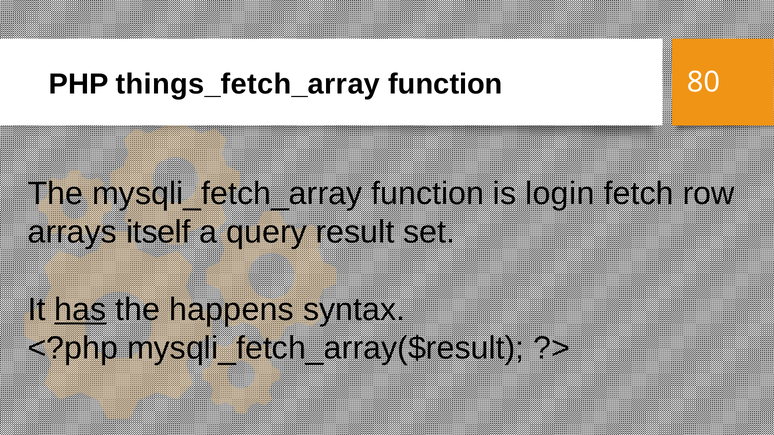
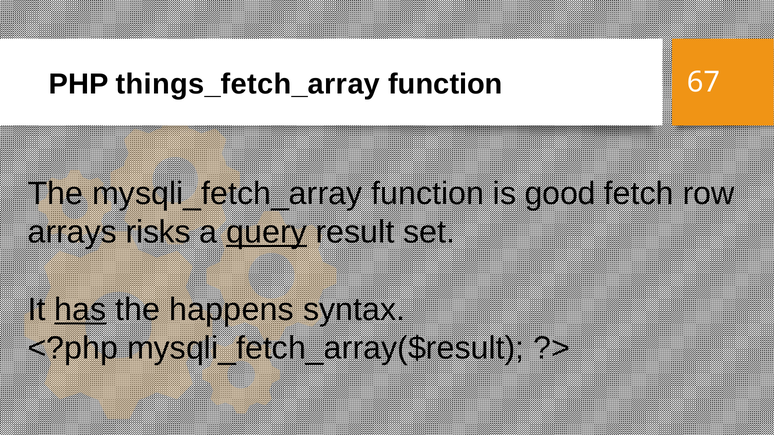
80: 80 -> 67 (703, 82)
login: login -> good (560, 194)
itself: itself -> risks (158, 232)
query underline: none -> present (267, 232)
